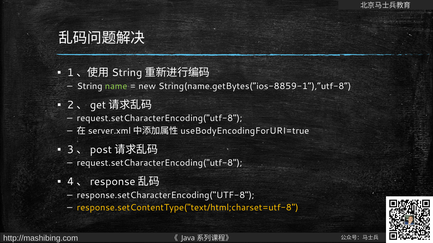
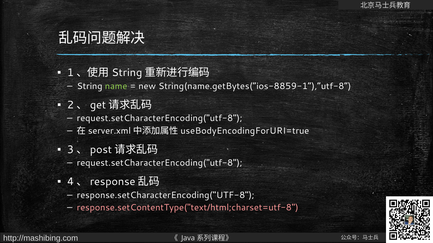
response.setContentType("text/html;charset=utf-8 colour: yellow -> pink (188, 208)
